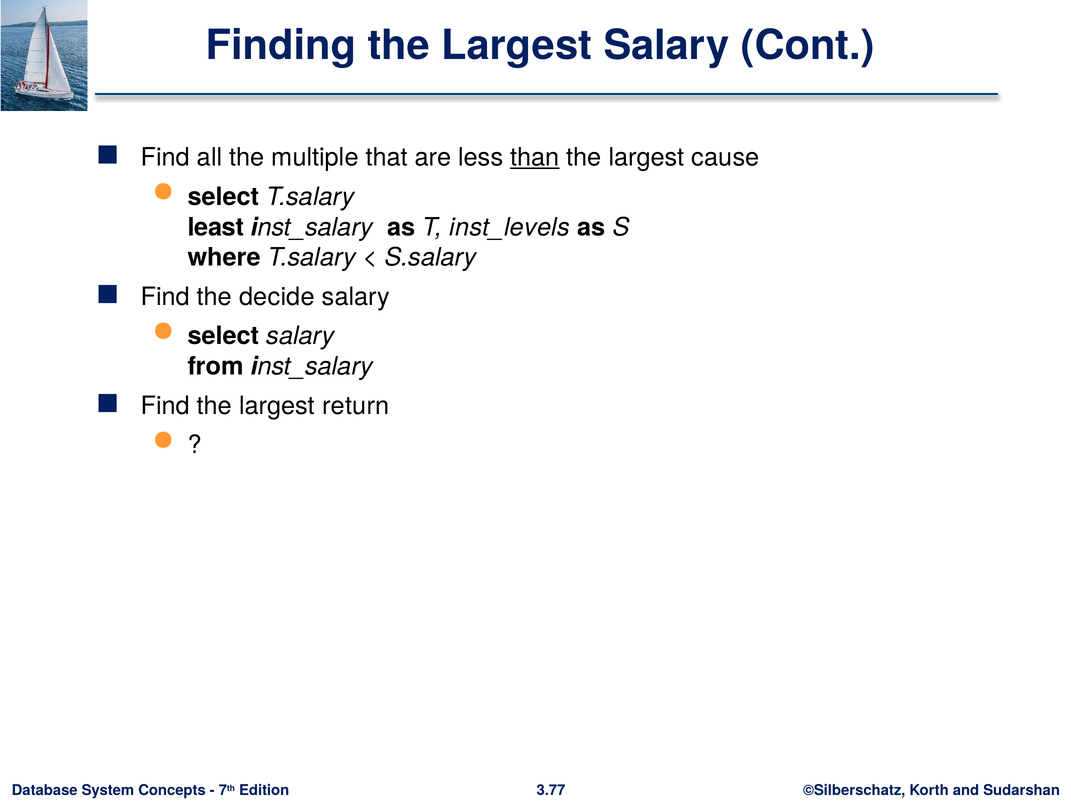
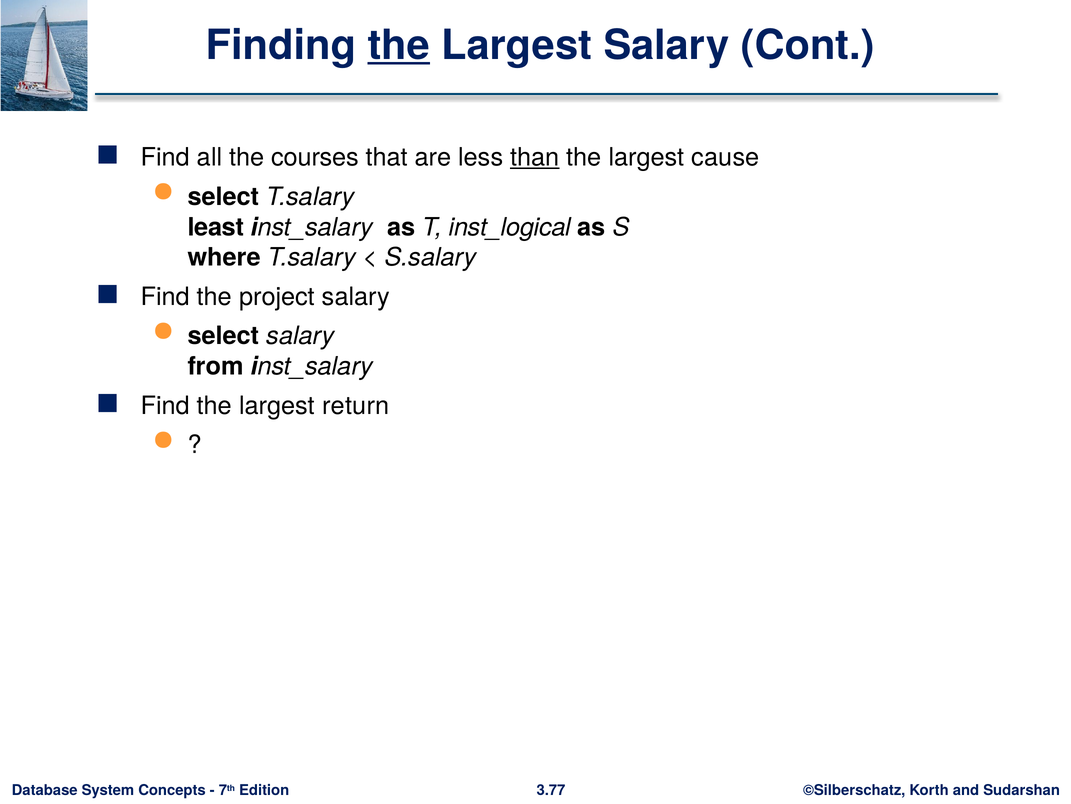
the underline: none -> present (399, 45)
multiple: multiple -> courses (315, 157)
inst_levels: inst_levels -> inst_logical (510, 227)
decide: decide -> project (277, 297)
